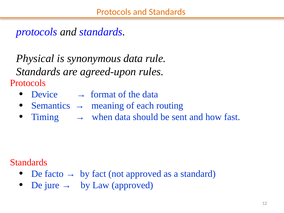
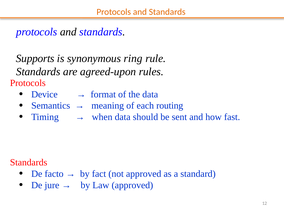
Physical: Physical -> Supports (35, 58)
synonymous data: data -> ring (133, 58)
